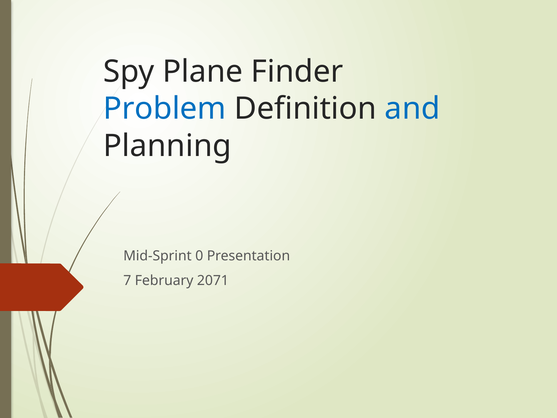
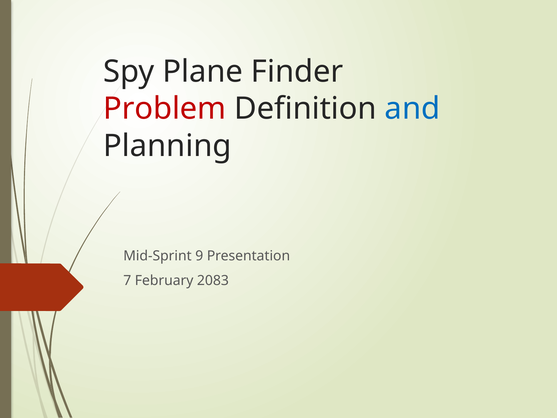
Problem colour: blue -> red (165, 109)
0: 0 -> 9 (199, 256)
2071: 2071 -> 2083 (213, 280)
